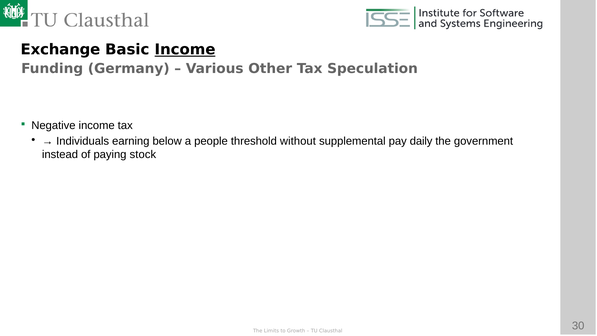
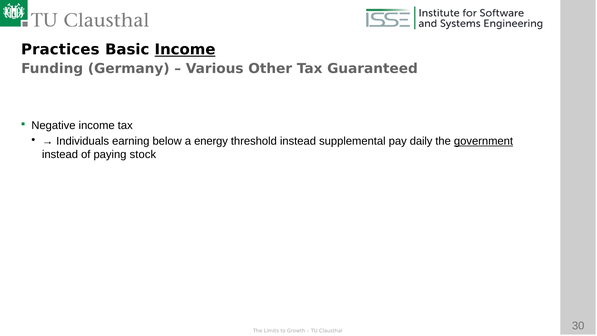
Exchange: Exchange -> Practices (60, 50)
Speculation: Speculation -> Guaranteed (372, 69)
people: people -> energy (211, 141)
threshold without: without -> instead (298, 141)
government underline: none -> present (484, 141)
